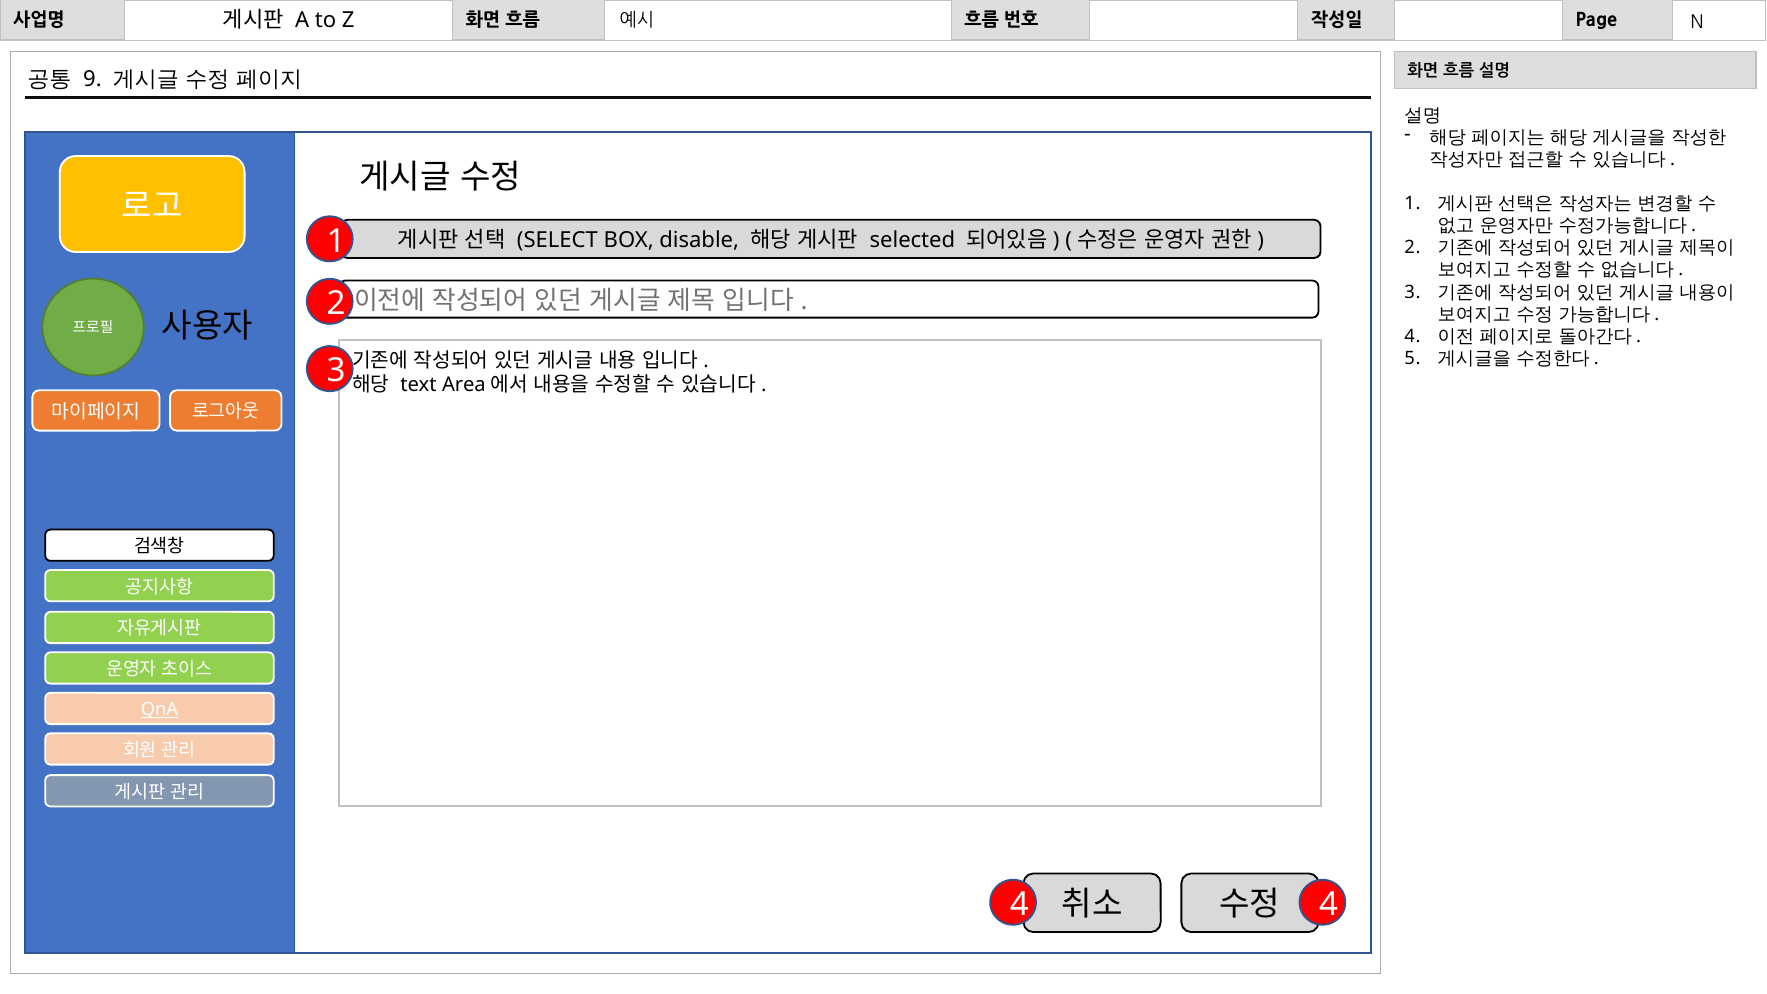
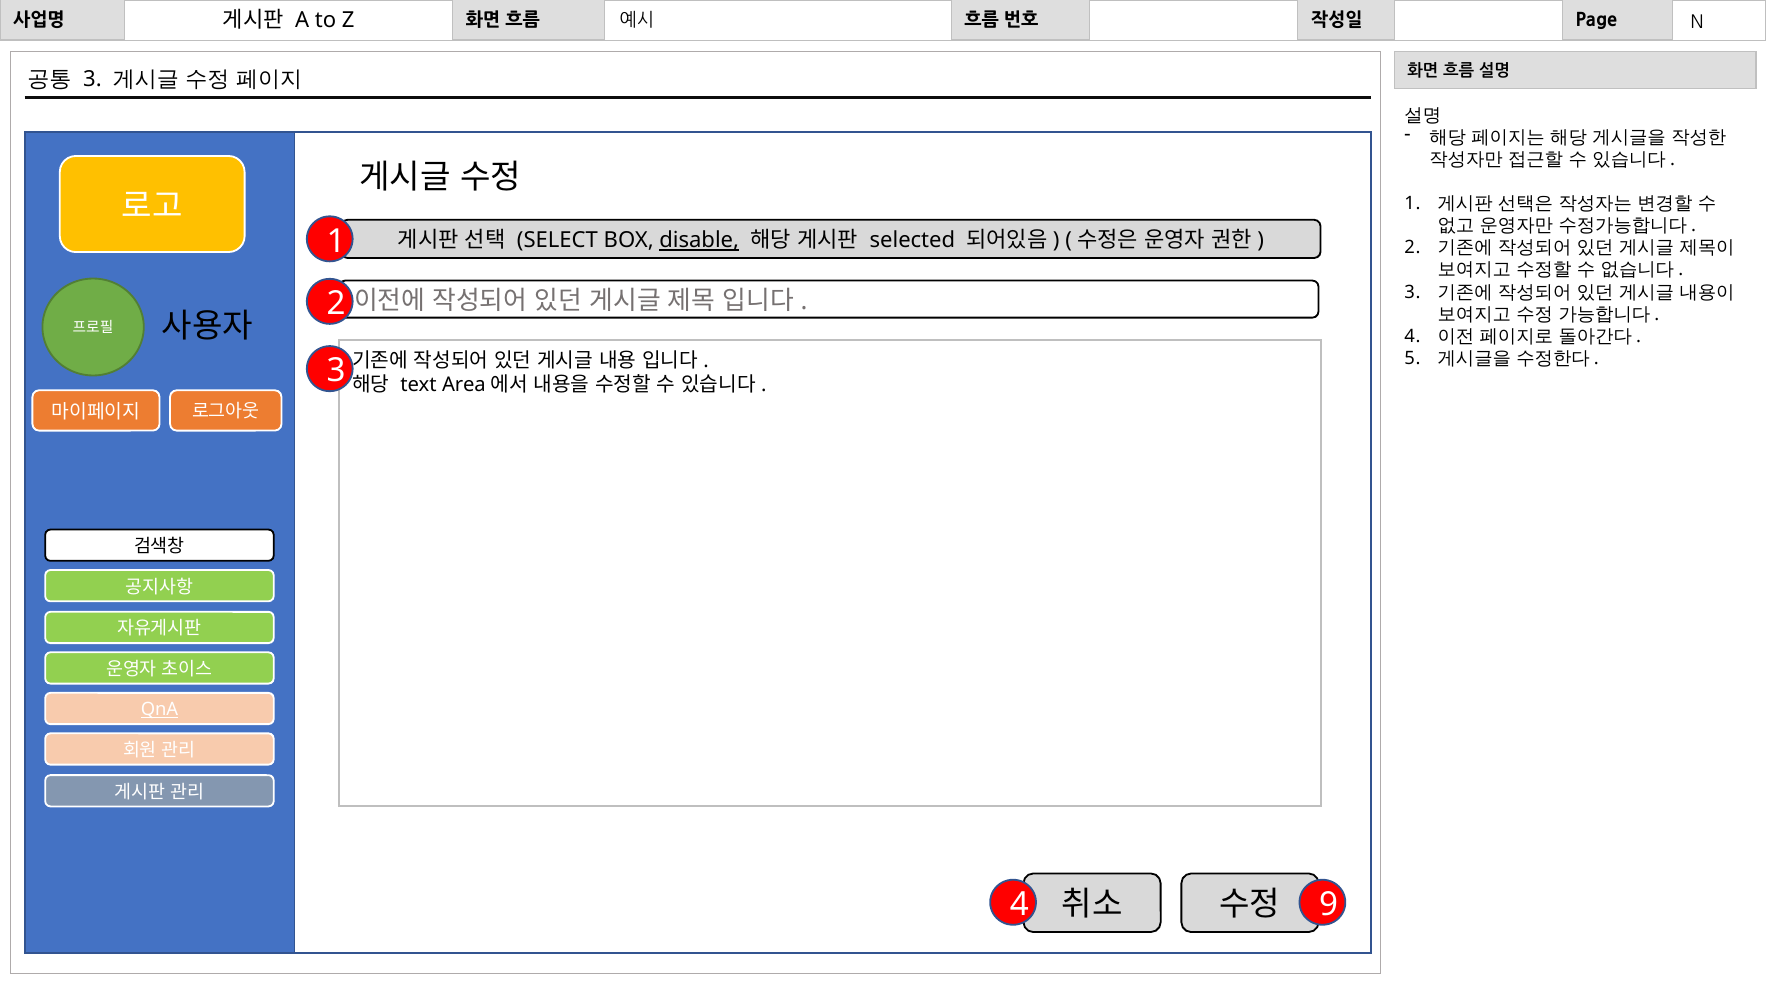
9: 9 -> 3 (92, 79)
disable underline: none -> present (699, 240)
4 4: 4 -> 9 (1329, 905)
